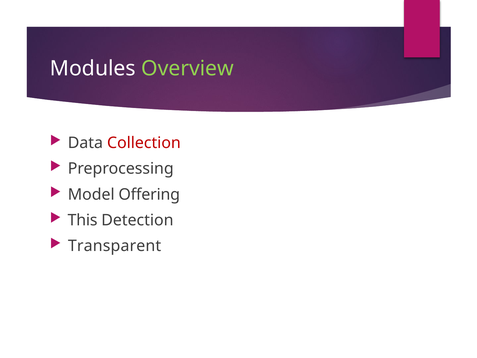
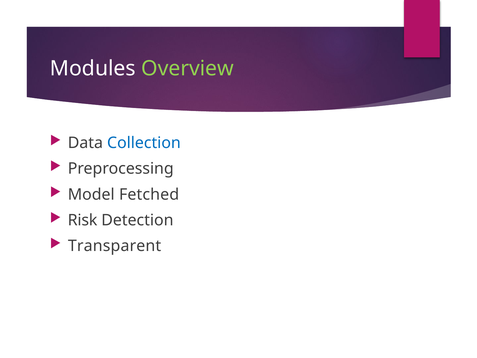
Collection colour: red -> blue (144, 143)
Offering: Offering -> Fetched (149, 194)
This: This -> Risk (83, 220)
